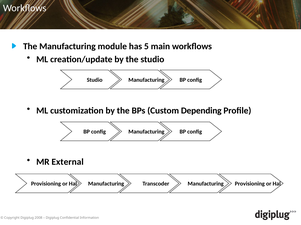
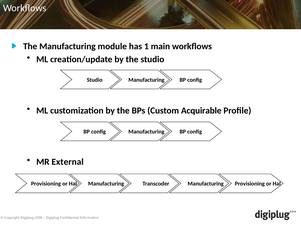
5: 5 -> 1 (146, 47)
Depending: Depending -> Acquirable (201, 111)
